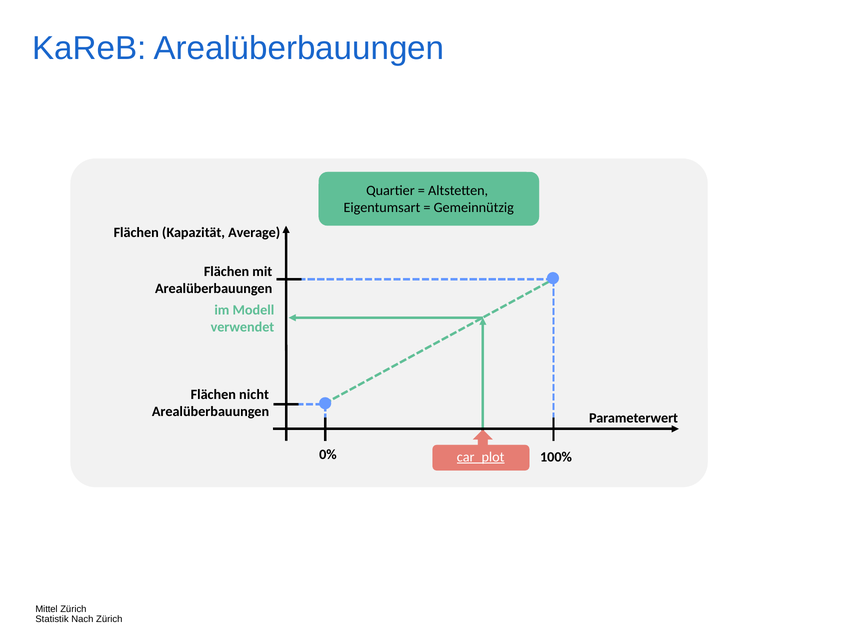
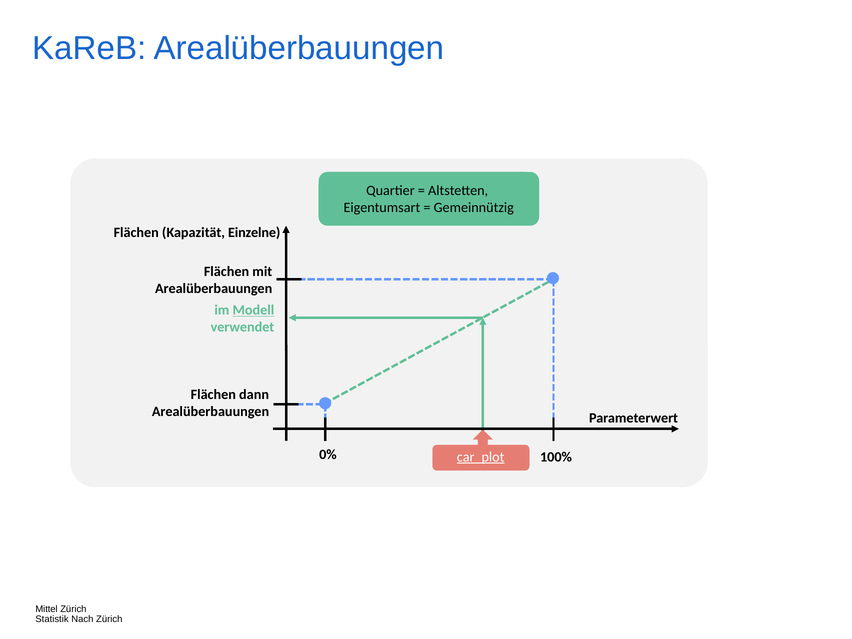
Average: Average -> Einzelne (254, 232)
Modell underline: none -> present (253, 310)
nicht: nicht -> dann (254, 394)
